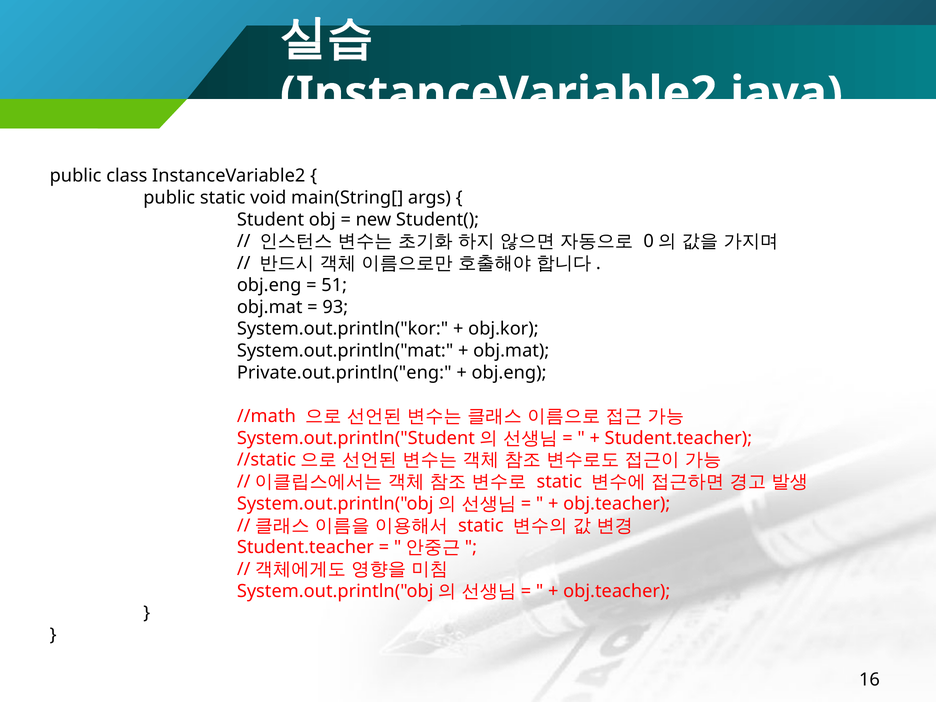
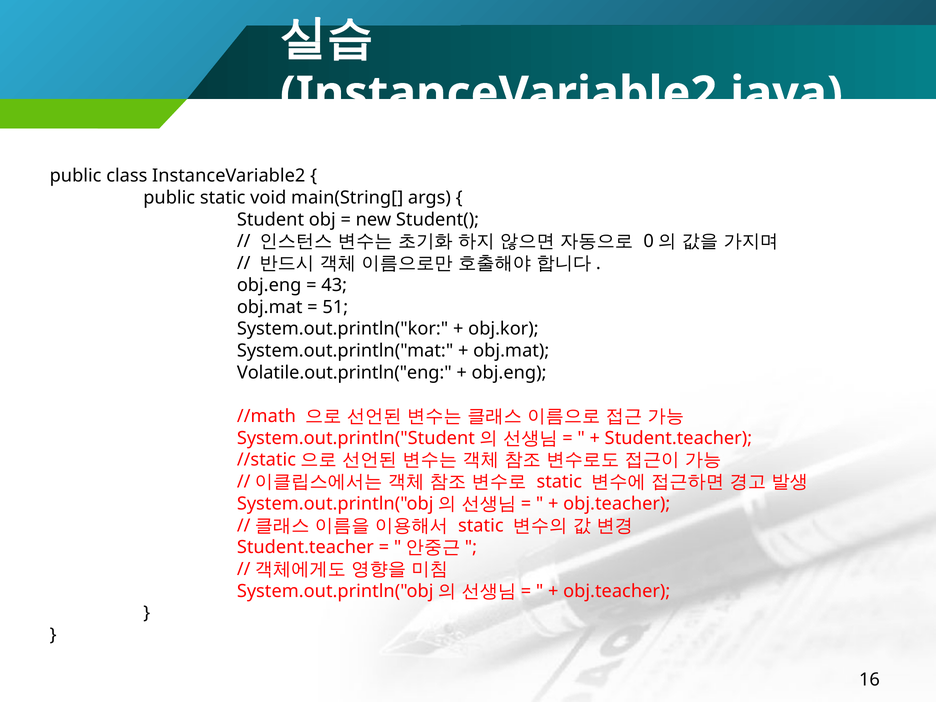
51: 51 -> 43 (334, 285)
93: 93 -> 51 (335, 307)
Private.out.println("eng: Private.out.println("eng -> Volatile.out.println("eng (344, 373)
